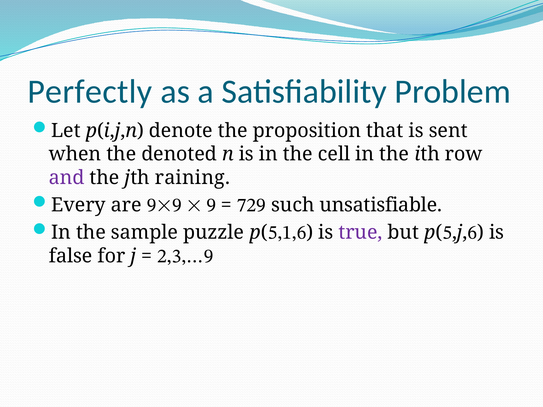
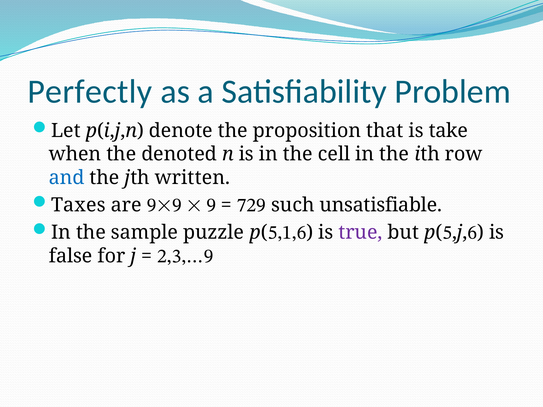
sent: sent -> take (448, 131)
and colour: purple -> blue (67, 178)
raining: raining -> written (192, 178)
Every: Every -> Taxes (78, 205)
